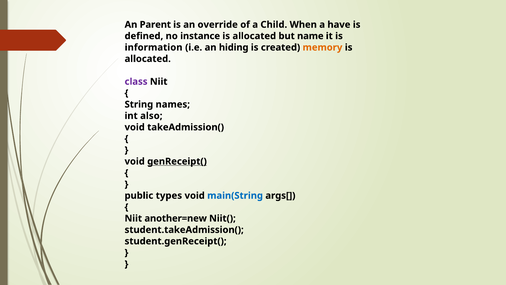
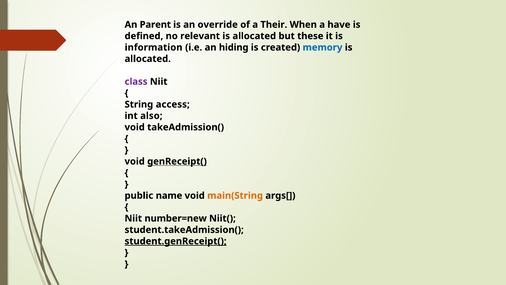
Child: Child -> Their (274, 25)
instance: instance -> relevant (200, 36)
name: name -> these (310, 36)
memory colour: orange -> blue (322, 47)
names: names -> access (173, 104)
types: types -> name (169, 195)
main(String colour: blue -> orange (235, 195)
another=new: another=new -> number=new (176, 218)
student.genReceipt( underline: none -> present (176, 241)
